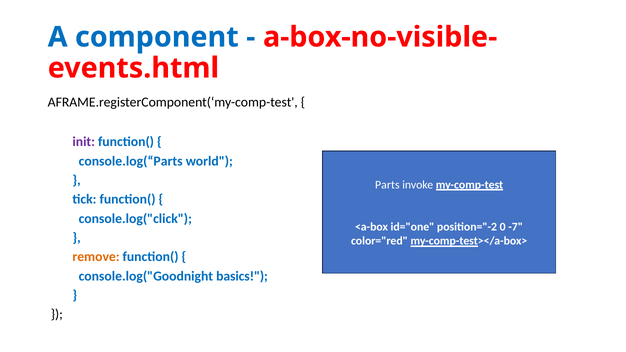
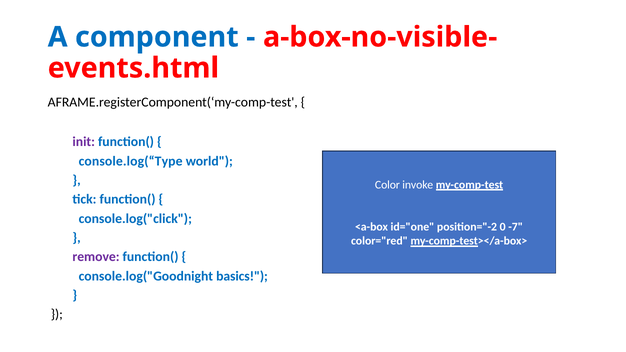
console.log(“Parts: console.log(“Parts -> console.log(“Type (131, 161)
Parts: Parts -> Color (387, 185)
remove colour: orange -> purple (96, 257)
